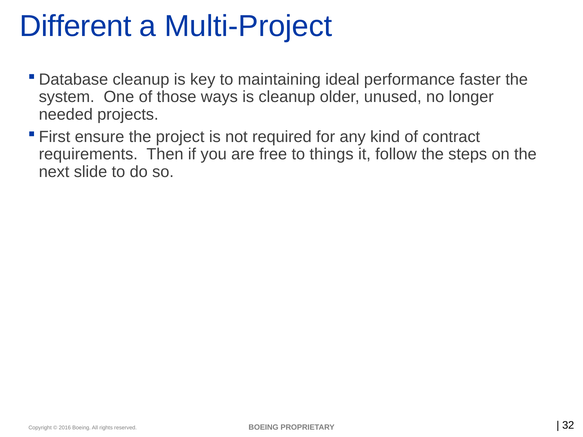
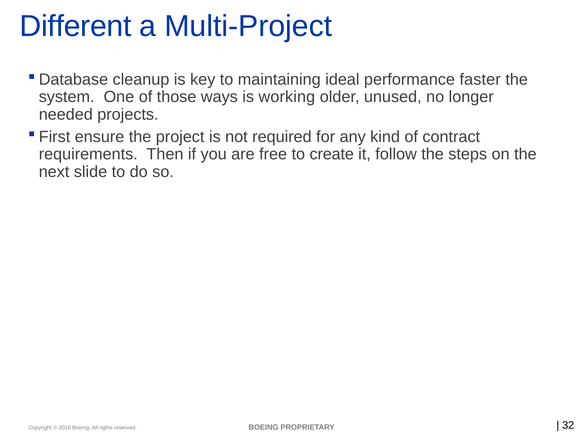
is cleanup: cleanup -> working (287, 97)
things: things -> create (332, 154)
